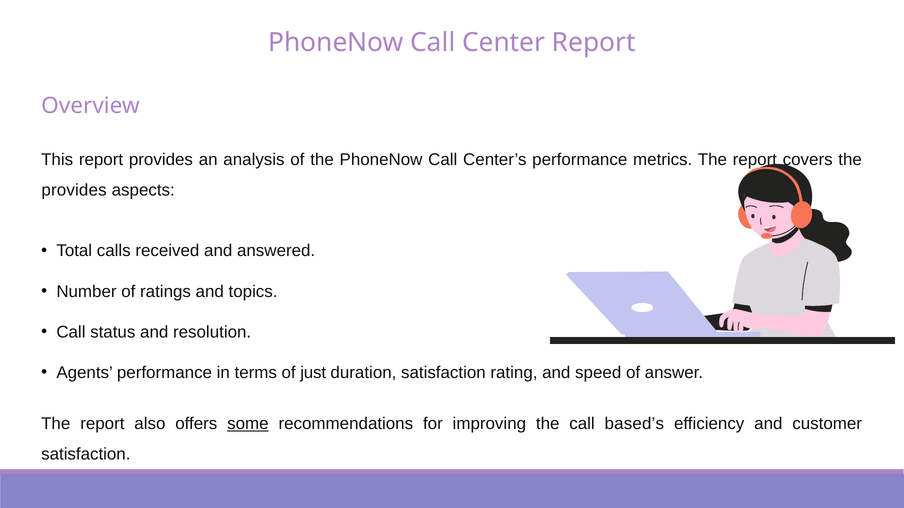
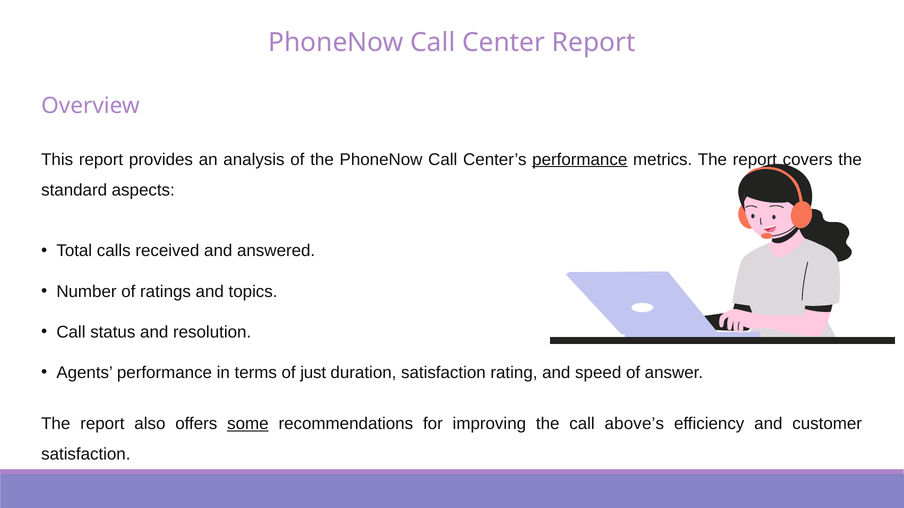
performance underline: none -> present (580, 160)
provides: provides -> standard (74, 190)
based’s: based’s -> above’s (634, 424)
